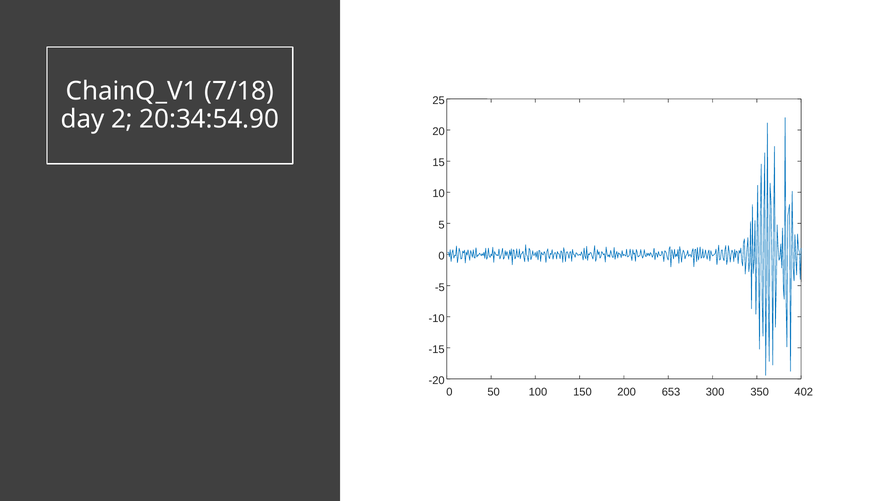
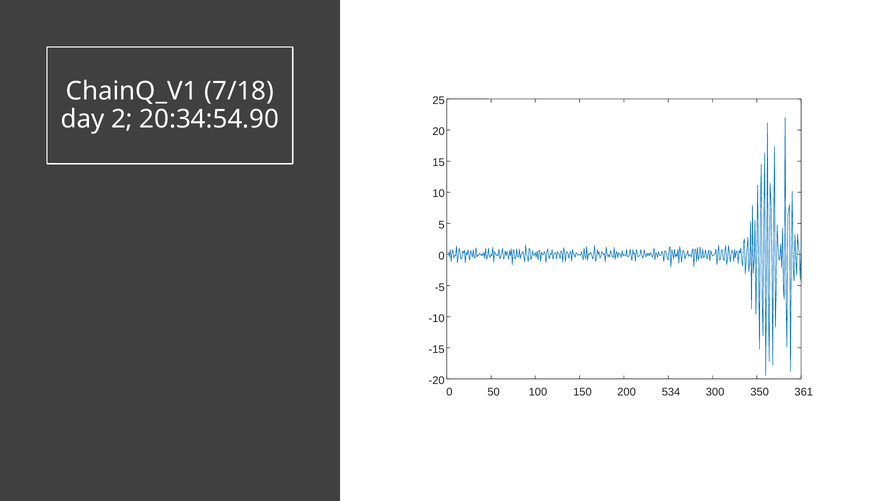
653: 653 -> 534 (671, 392)
402: 402 -> 361 (804, 392)
